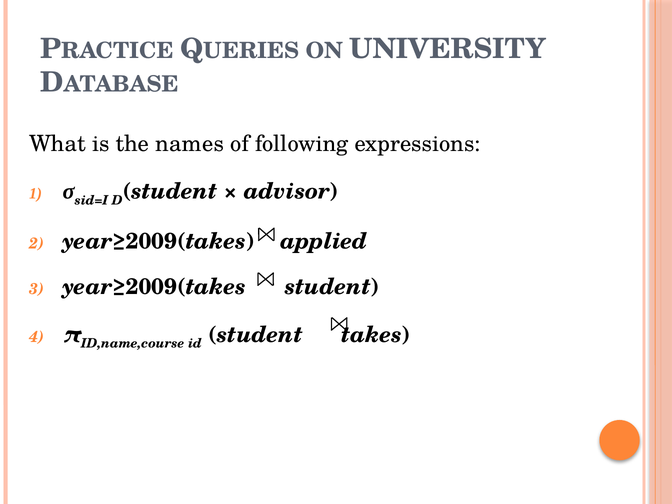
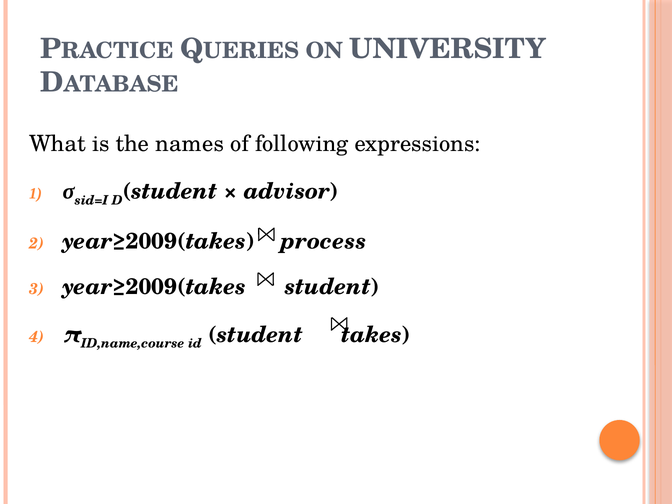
applied: applied -> process (323, 241)
